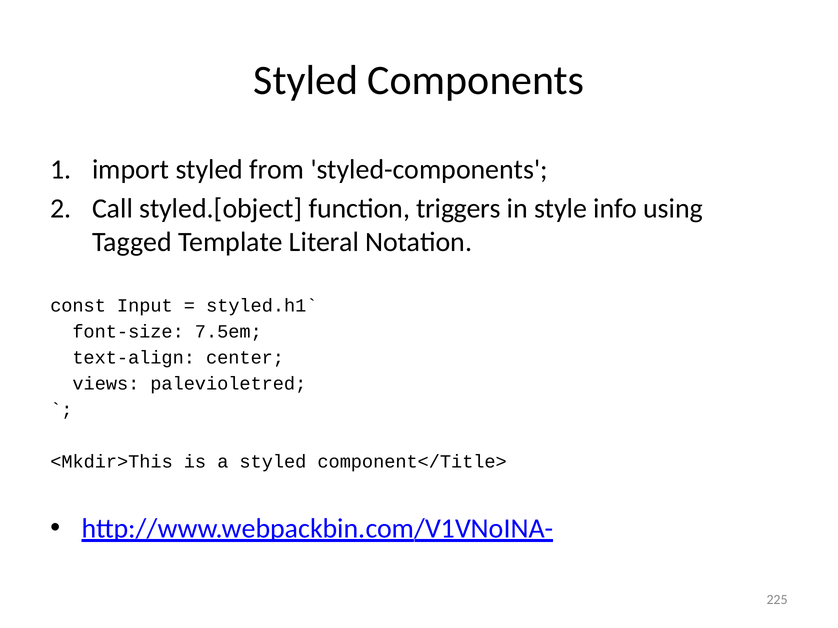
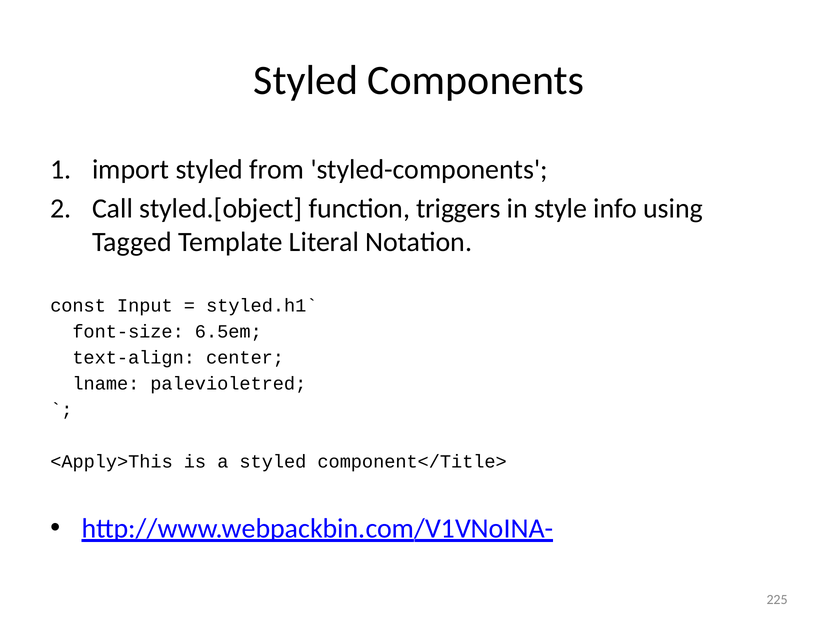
7.5em: 7.5em -> 6.5em (228, 332)
views: views -> lname (106, 384)
<Mkdir>This: <Mkdir>This -> <Apply>This (112, 462)
